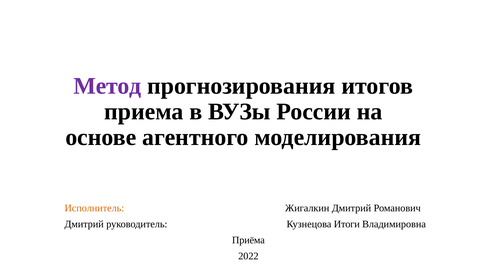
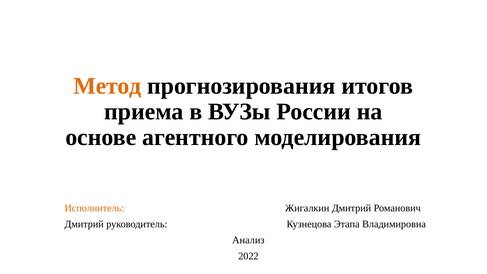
Метод colour: purple -> orange (107, 86)
Итоги: Итоги -> Этапа (347, 224)
Приёма: Приёма -> Анализ (248, 240)
